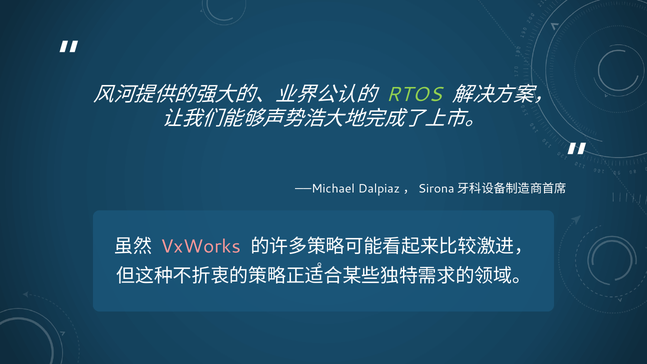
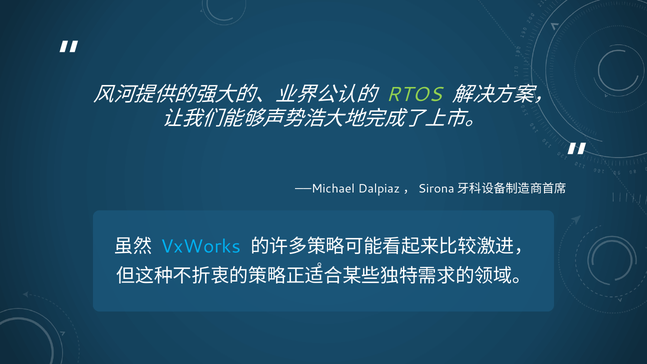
VxWorks colour: pink -> light blue (201, 247)
